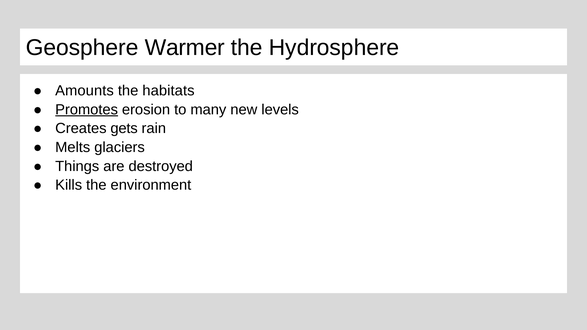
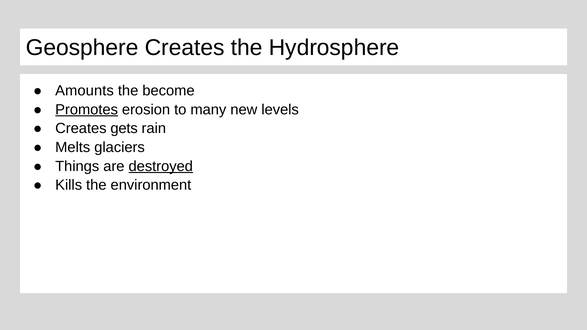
Geosphere Warmer: Warmer -> Creates (185, 48)
habitats: habitats -> become (169, 91)
destroyed underline: none -> present (161, 166)
